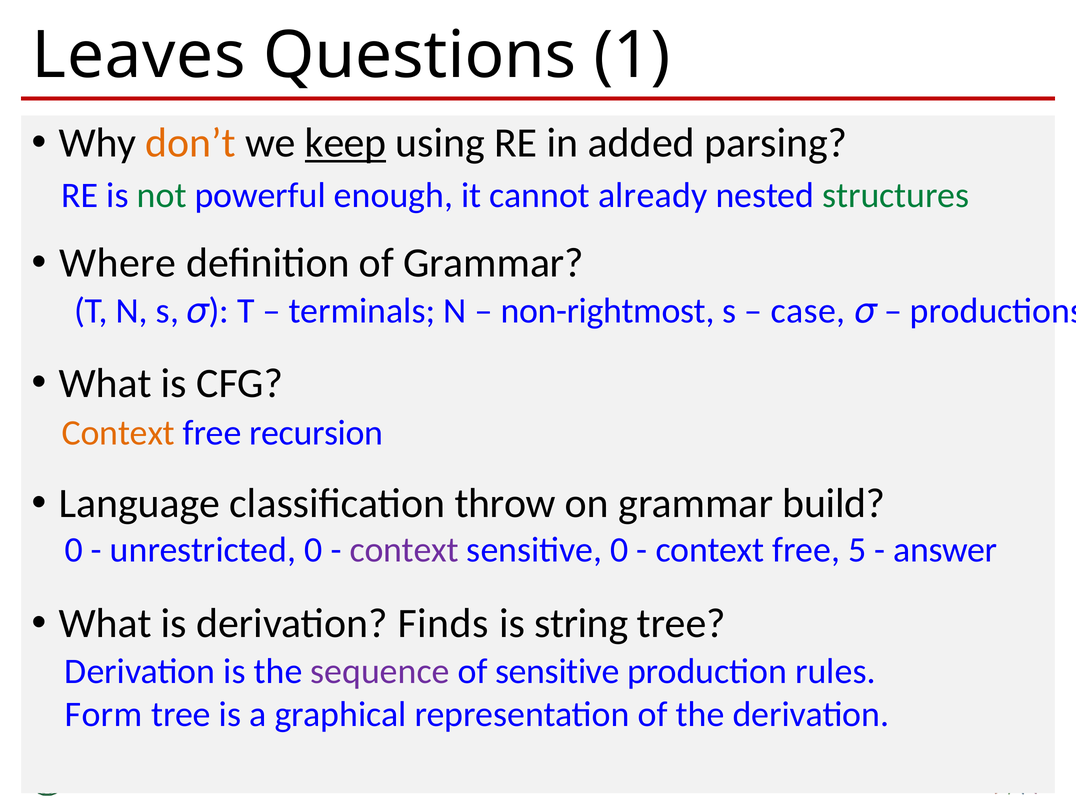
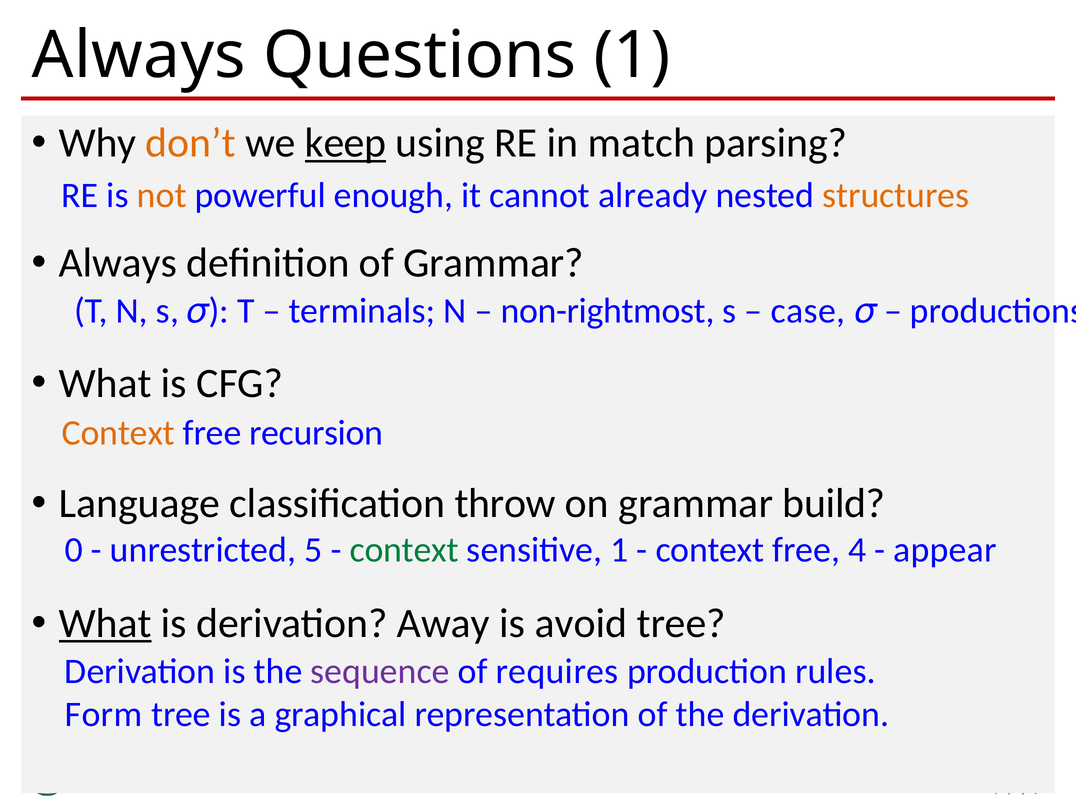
Leaves: Leaves -> Always (139, 56)
added: added -> match (641, 143)
not colour: green -> orange (162, 196)
structures colour: green -> orange (896, 196)
Where: Where -> Always (118, 263)
unrestricted 0: 0 -> 5 (313, 550)
context colour: purple -> green (404, 550)
sensitive 0: 0 -> 1 (619, 550)
5: 5 -> 4 (857, 550)
answer: answer -> appear (945, 550)
What underline: none -> present (105, 623)
Finds: Finds -> Away (443, 623)
string: string -> avoid (581, 623)
of sensitive: sensitive -> requires (557, 671)
